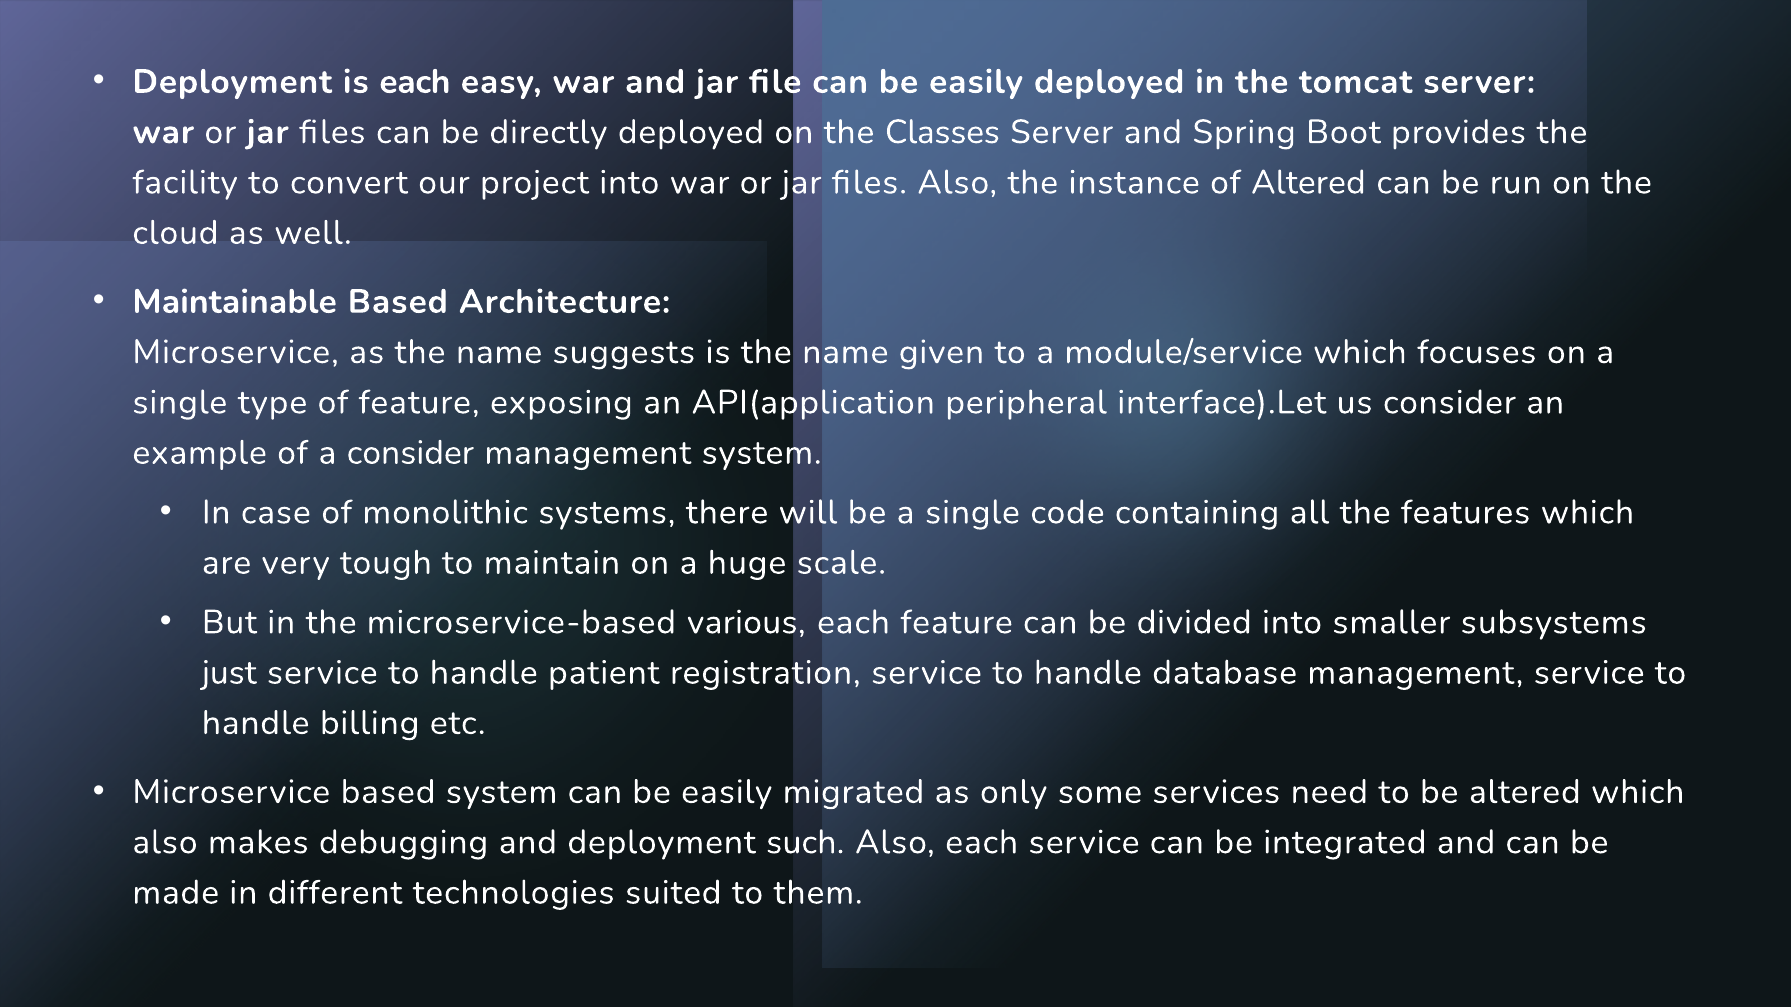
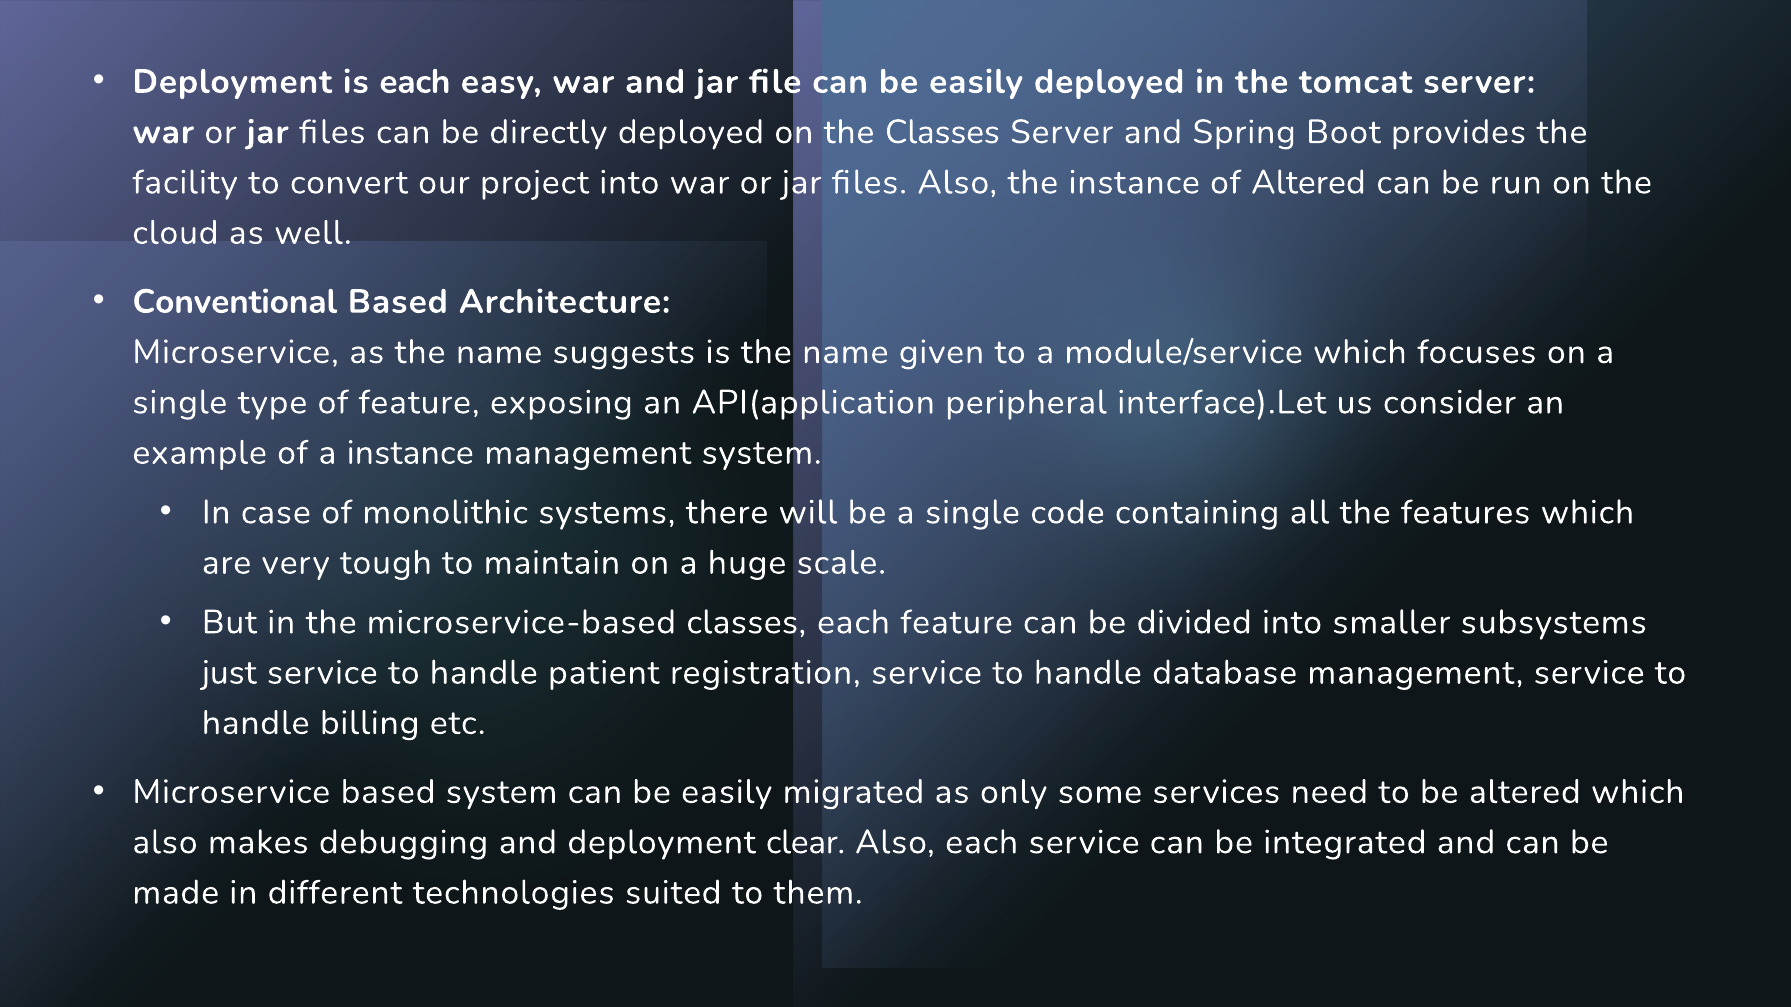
Maintainable: Maintainable -> Conventional (235, 302)
a consider: consider -> instance (410, 453)
microservice-based various: various -> classes (746, 622)
such: such -> clear (805, 843)
